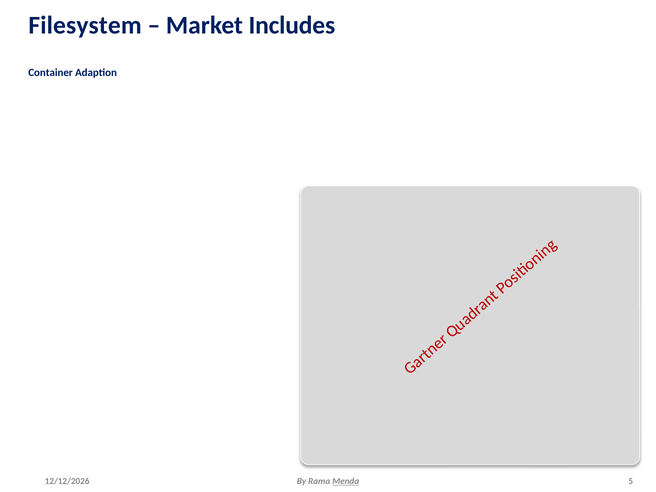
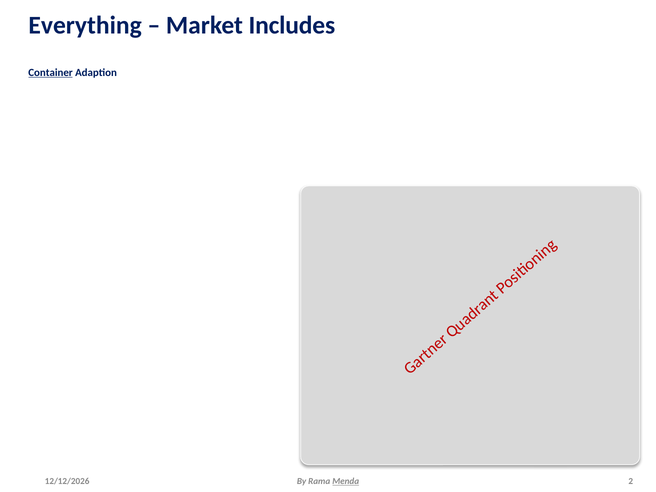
Filesystem: Filesystem -> Everything (85, 25)
Container underline: none -> present (51, 73)
5: 5 -> 2 (631, 481)
